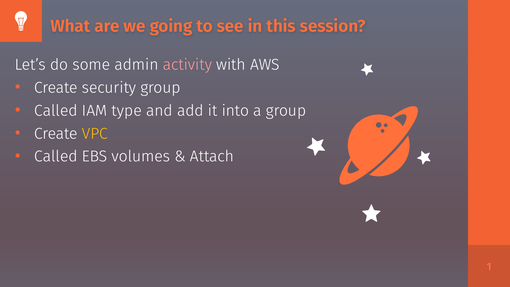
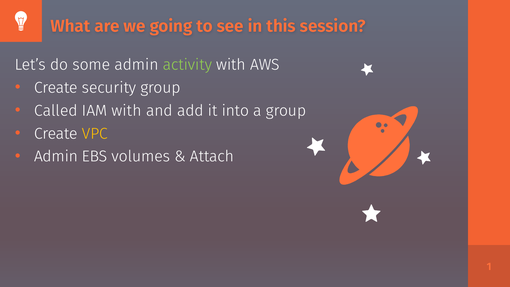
activity colour: pink -> light green (187, 65)
IAM type: type -> with (127, 111)
Called: Called -> Admin (56, 156)
